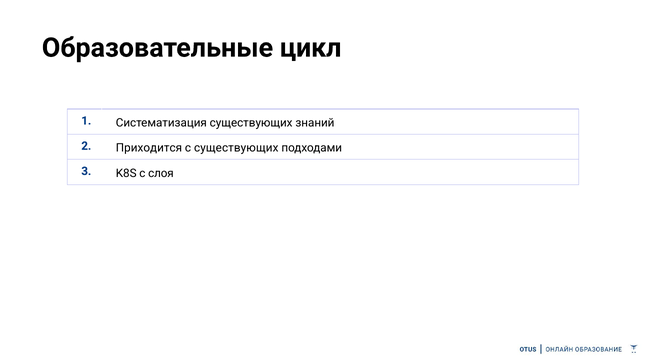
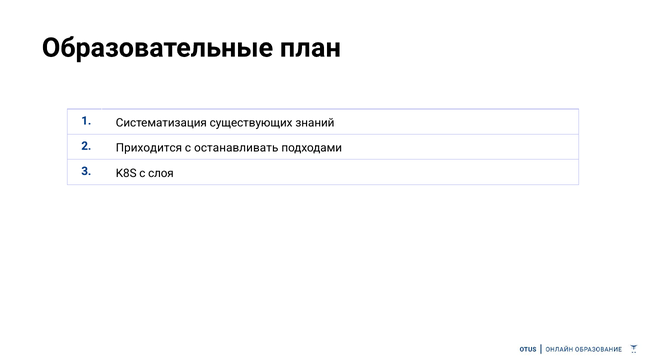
цикл: цикл -> план (310, 48)
с существующих: существующих -> останавливать (236, 148)
